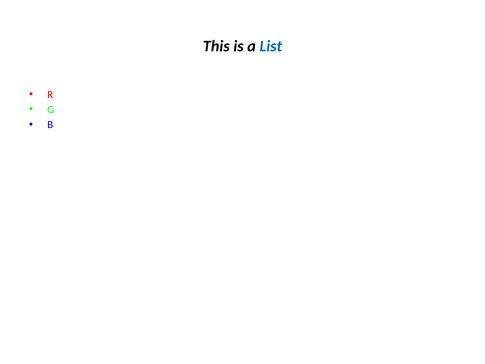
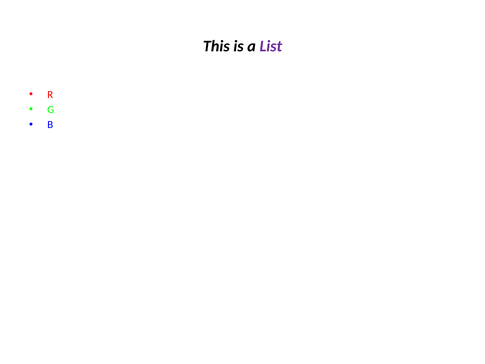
List colour: blue -> purple (271, 46)
